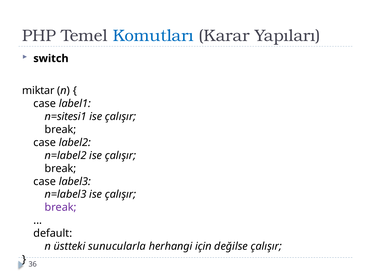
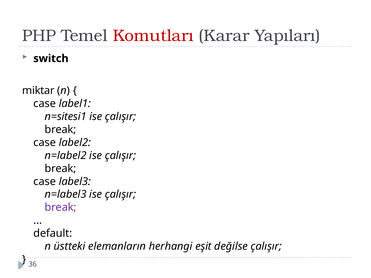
Komutları colour: blue -> red (153, 36)
sunucularla: sunucularla -> elemanların (117, 247)
için: için -> eşit (203, 247)
